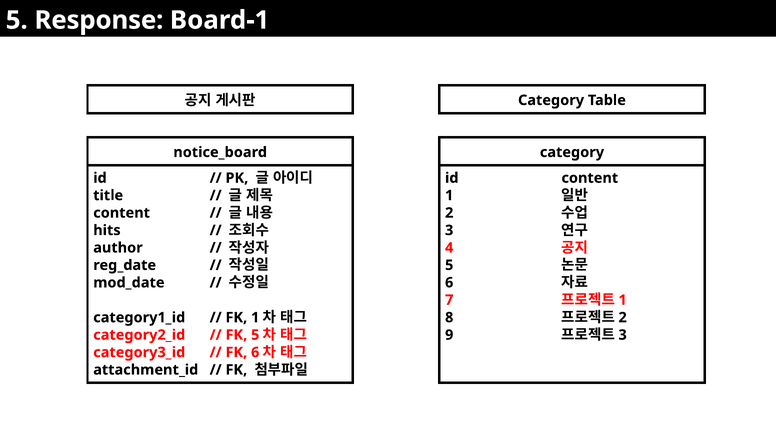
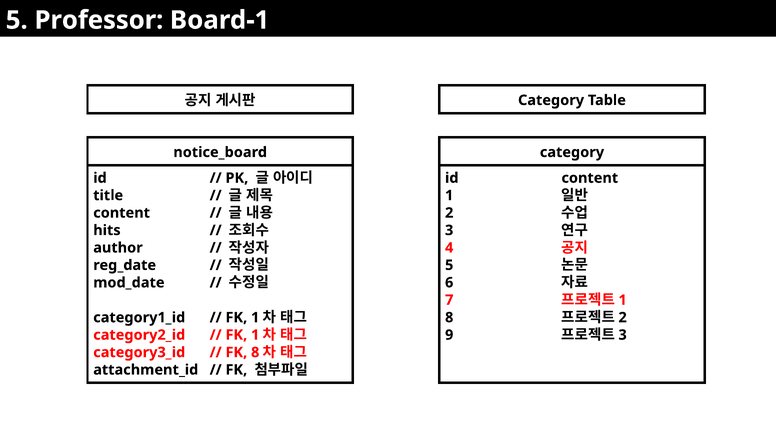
Response: Response -> Professor (99, 20)
5: 5 -> 1 (255, 335)
FK 6: 6 -> 8 (255, 353)
